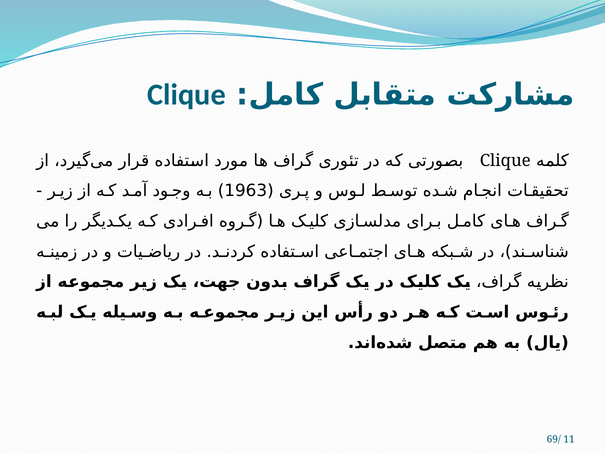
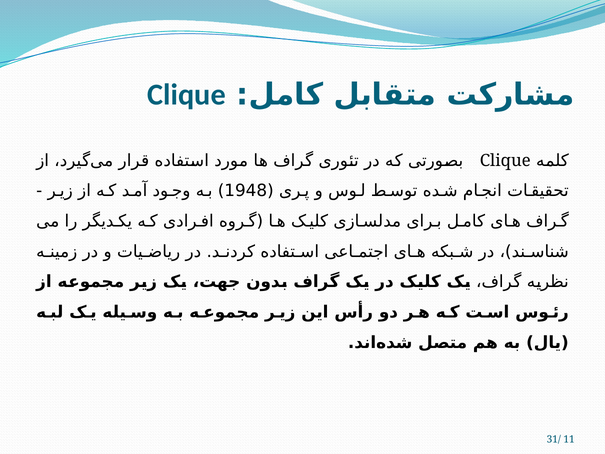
1963: 1963 -> 1948 (246, 191)
69/: 69/ -> 31/ (554, 439)
